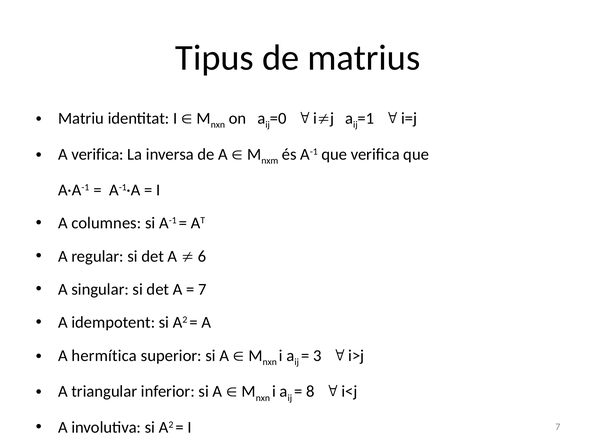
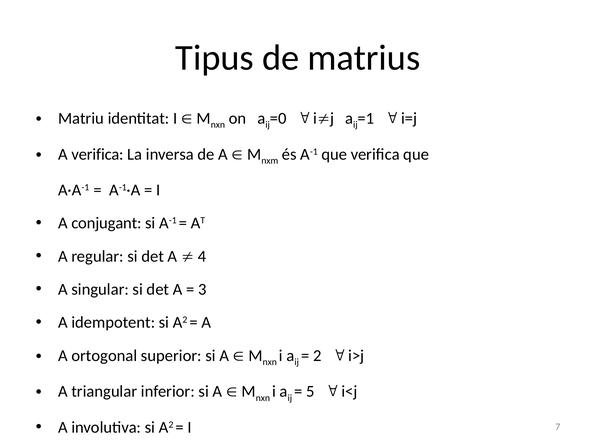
columnes: columnes -> conjugant (106, 223)
6: 6 -> 4 (202, 256)
7: 7 -> 3 (202, 289)
hermítica: hermítica -> ortogonal (104, 356)
3: 3 -> 2 (317, 356)
8: 8 -> 5 (310, 391)
